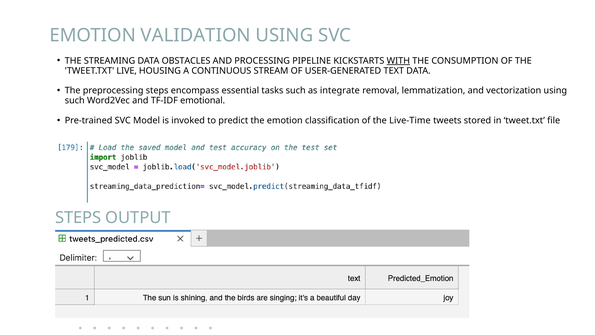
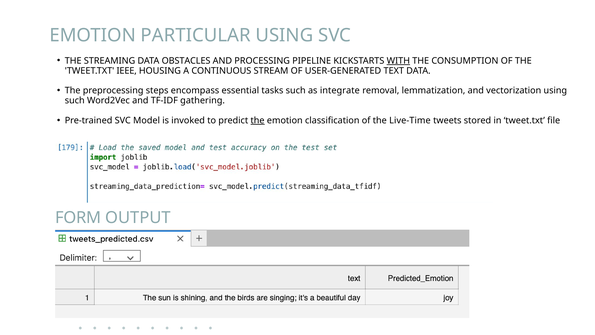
VALIDATION: VALIDATION -> PARTICULAR (196, 35)
LIVE: LIVE -> IEEE (127, 71)
emotional: emotional -> gathering (203, 100)
the underline: none -> present (258, 120)
STEPS: STEPS -> FORM (78, 218)
